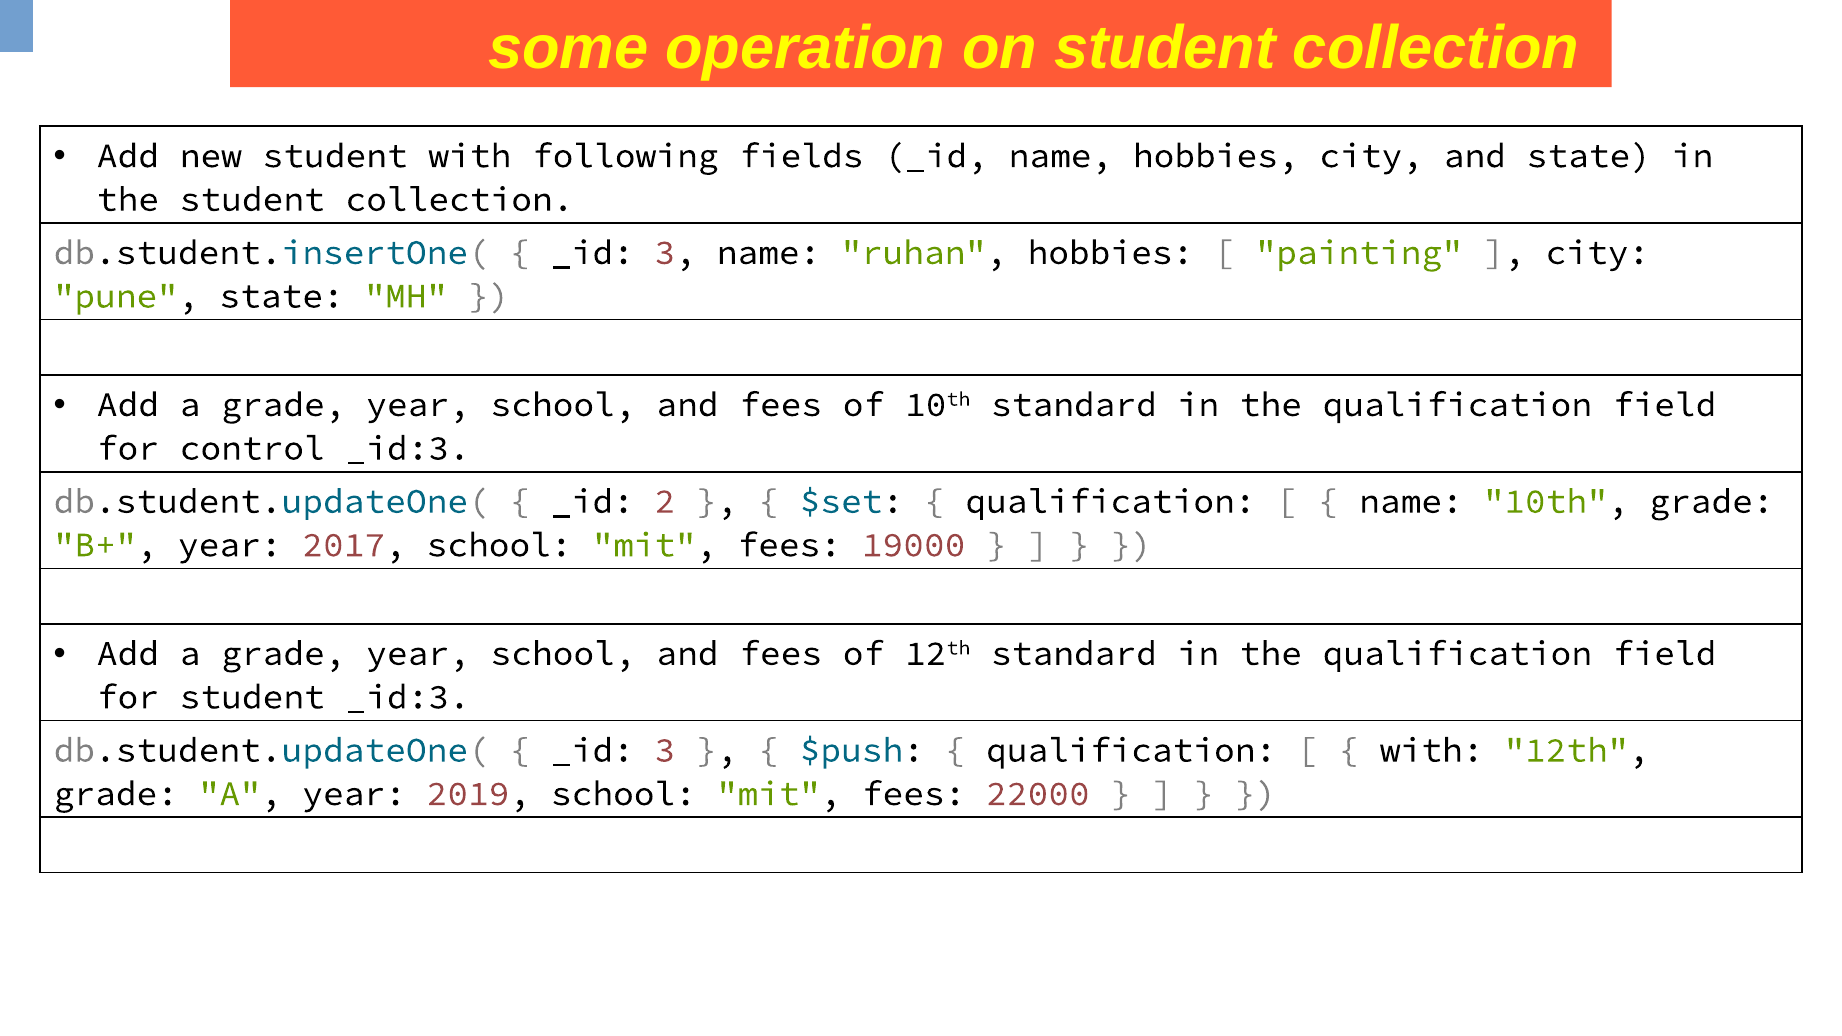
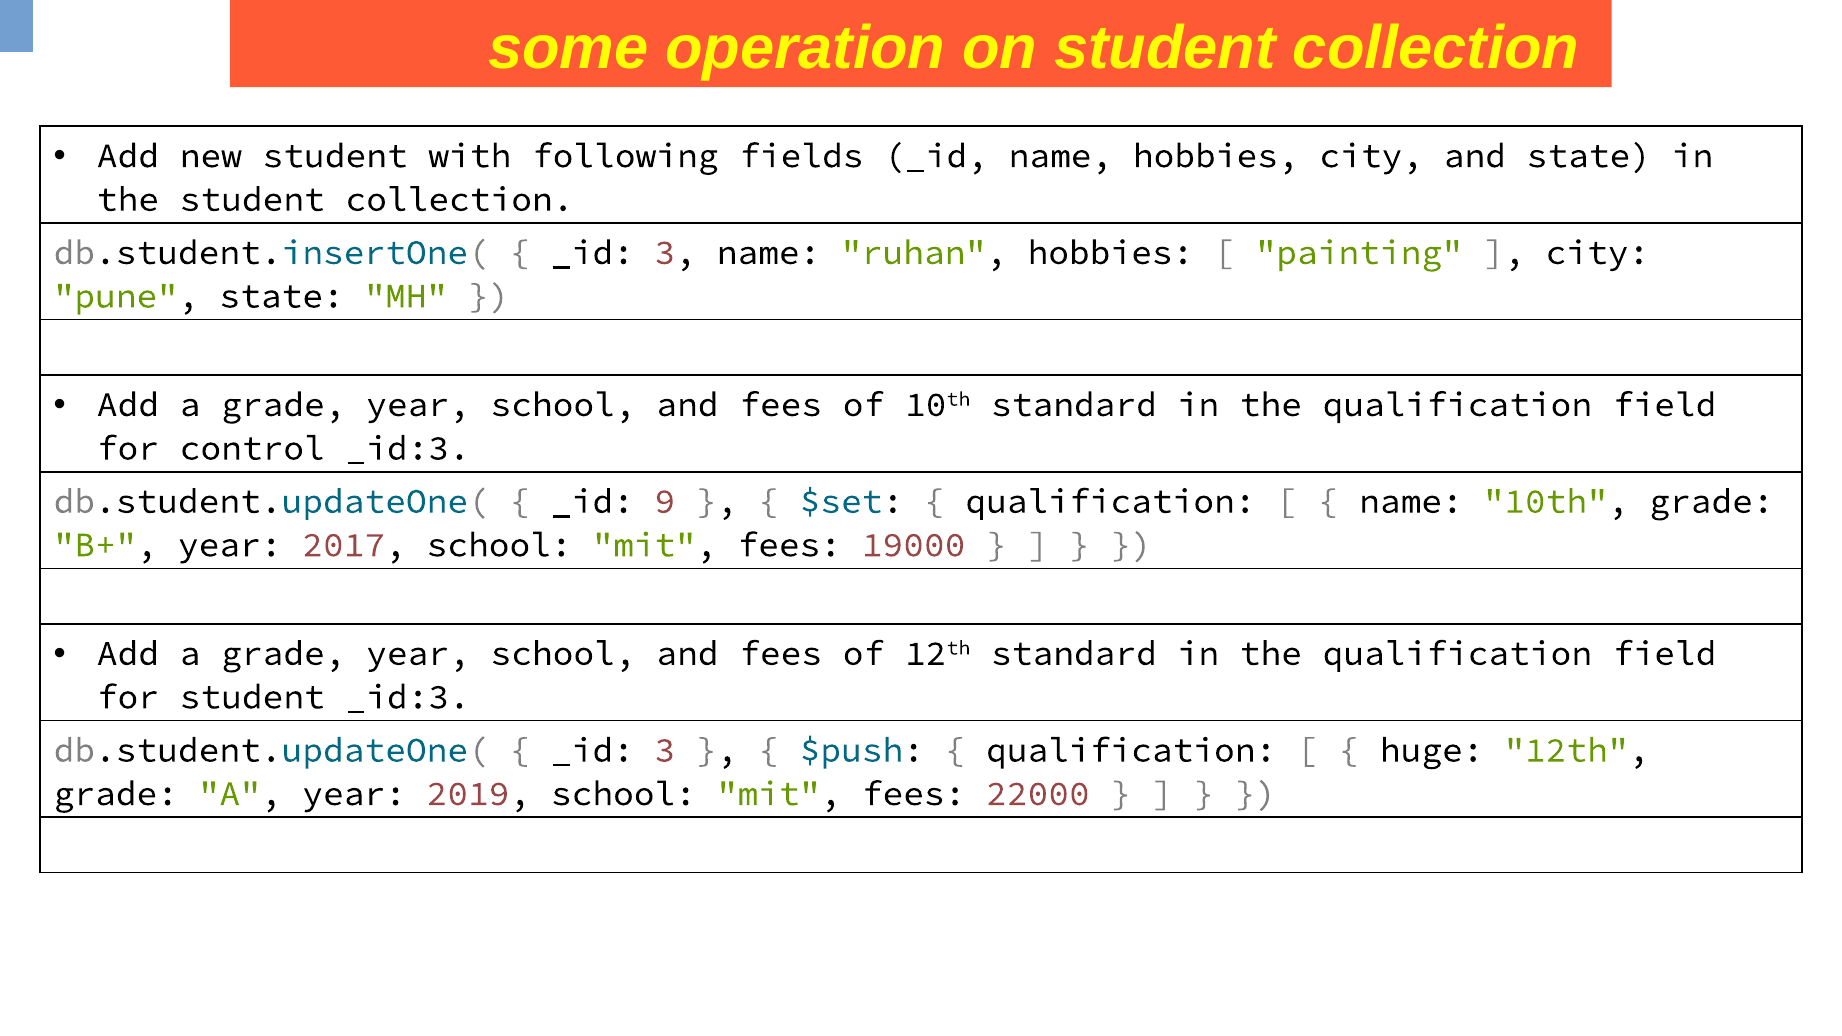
2: 2 -> 9 (665, 501)
with: with -> huge (1432, 750)
